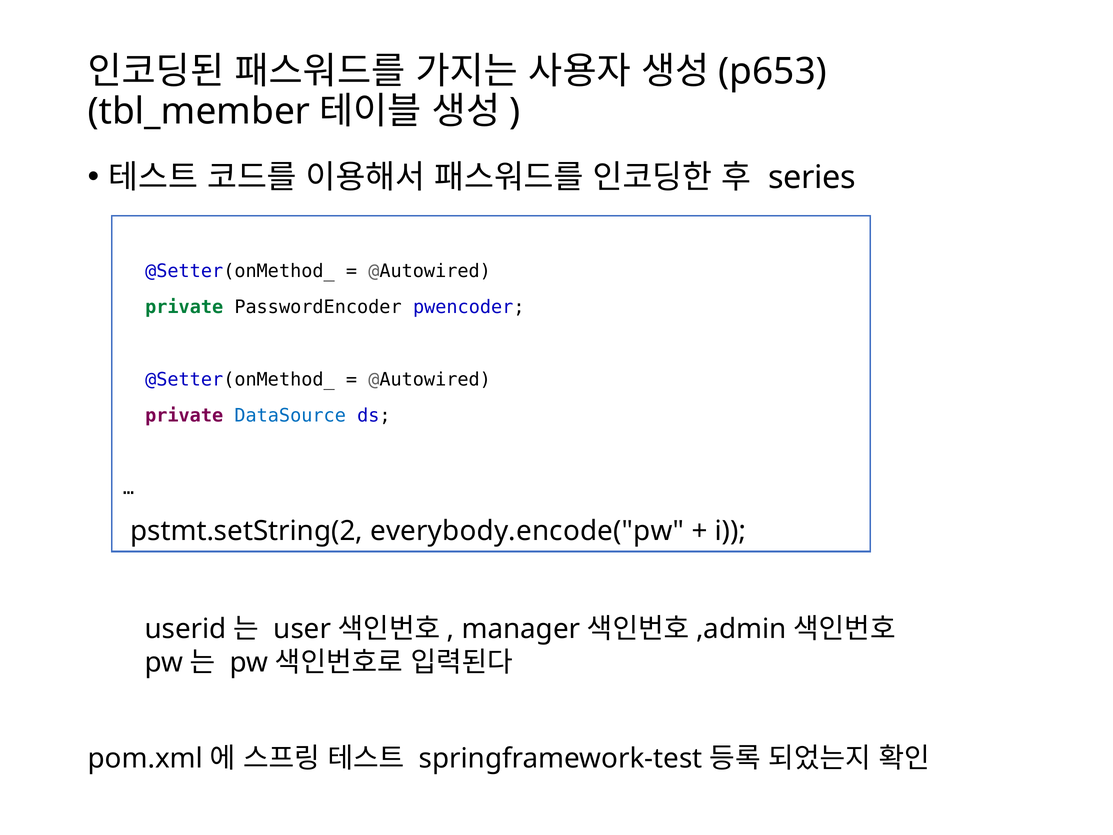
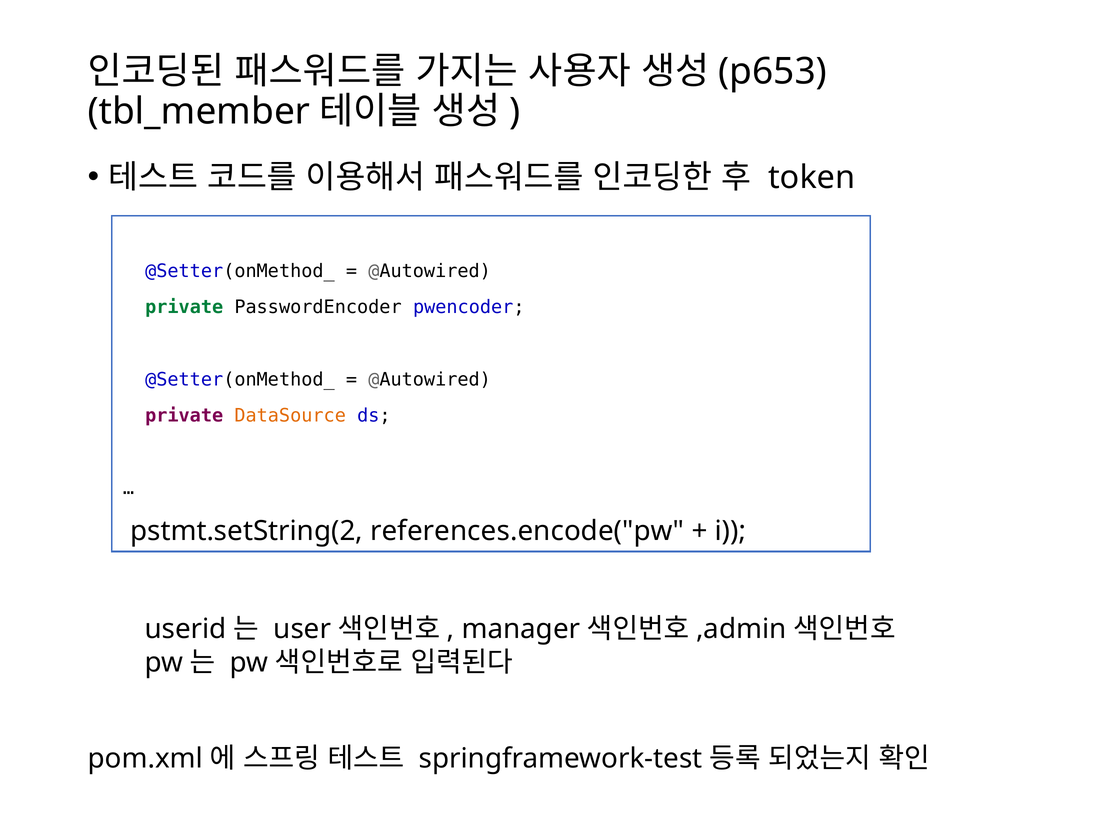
series: series -> token (812, 177)
DataSource colour: blue -> orange (290, 416)
everybody.encode("pw: everybody.encode("pw -> references.encode("pw (527, 531)
